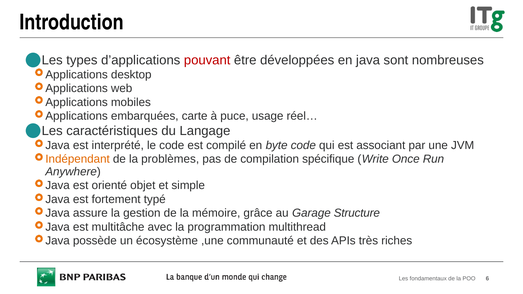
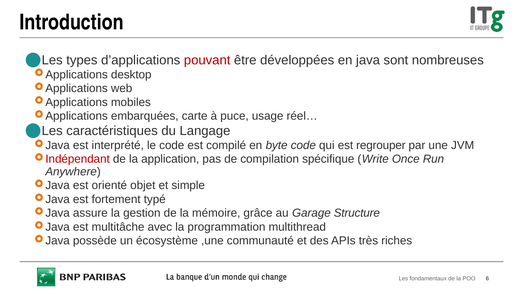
associant: associant -> regrouper (381, 145)
Indépendant colour: orange -> red (78, 159)
problèmes: problèmes -> application (170, 159)
